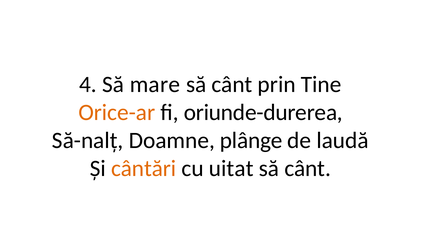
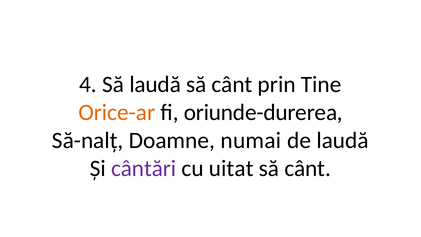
Să mare: mare -> laudă (155, 84)
plânge: plânge -> numai (251, 140)
cântări colour: orange -> purple (144, 168)
